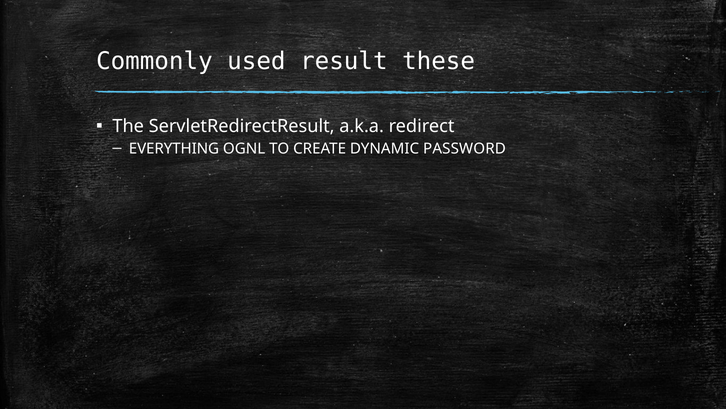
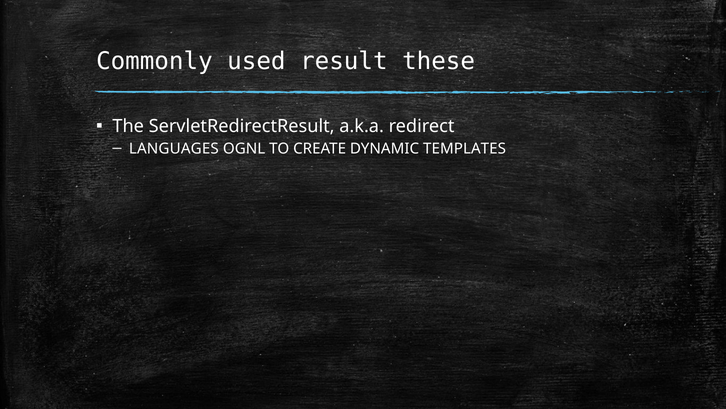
EVERYTHING: EVERYTHING -> LANGUAGES (174, 148)
PASSWORD: PASSWORD -> TEMPLATES (465, 148)
